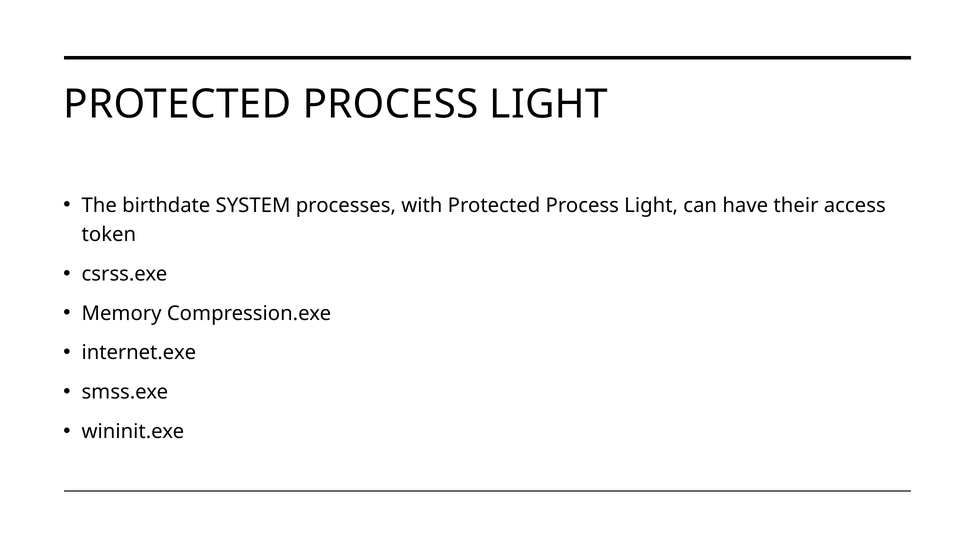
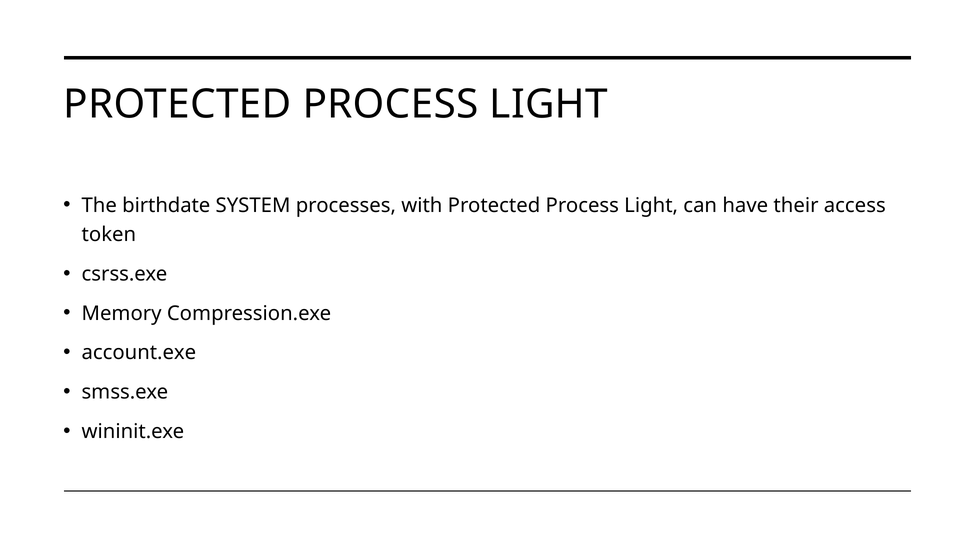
internet.exe: internet.exe -> account.exe (139, 353)
